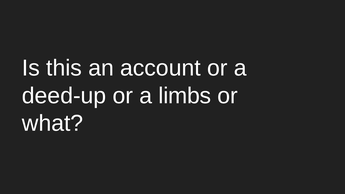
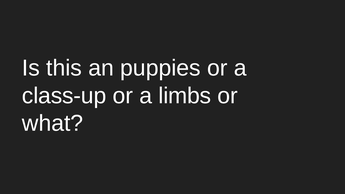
account: account -> puppies (160, 68)
deed-up: deed-up -> class-up (64, 96)
